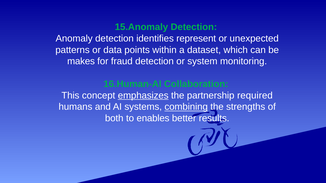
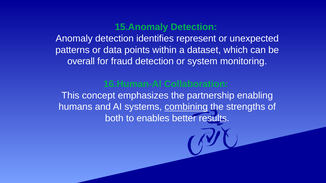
makes: makes -> overall (81, 61)
emphasizes underline: present -> none (143, 96)
required: required -> enabling (255, 96)
